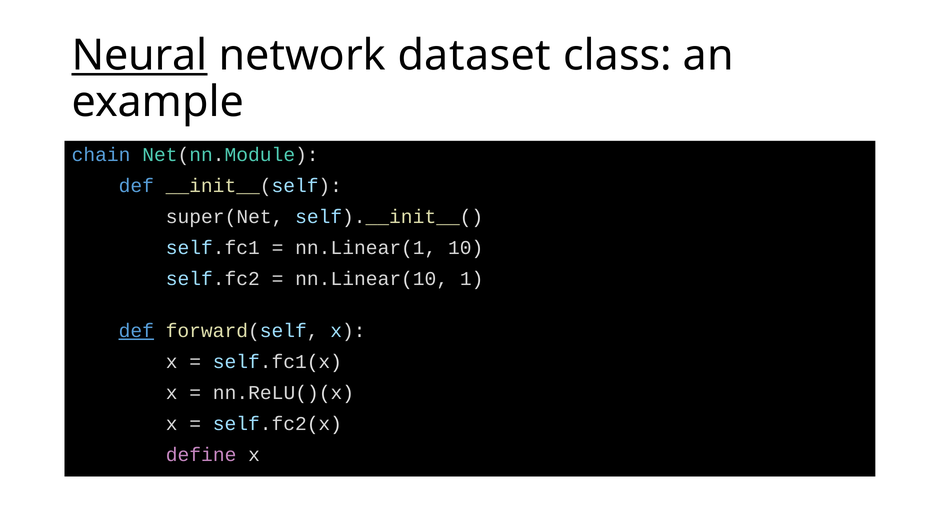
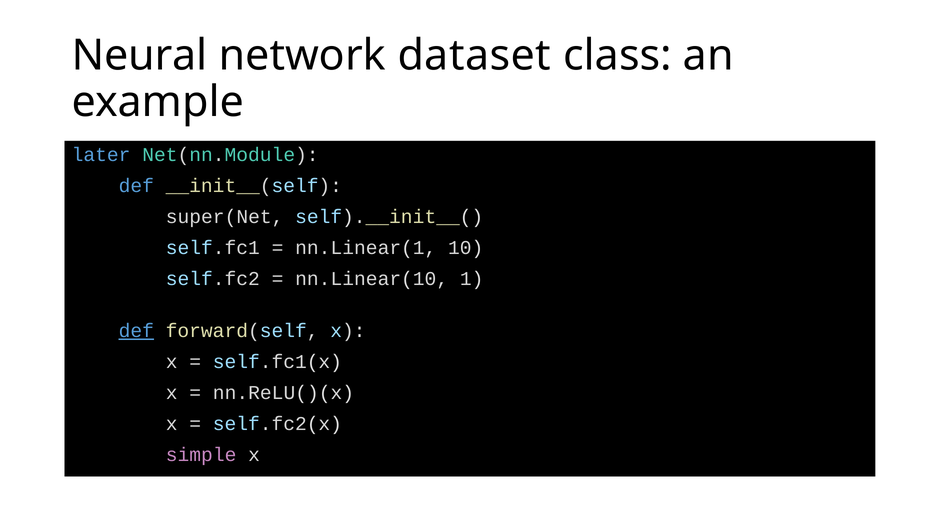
Neural underline: present -> none (140, 56)
chain: chain -> later (101, 155)
define: define -> simple (201, 454)
